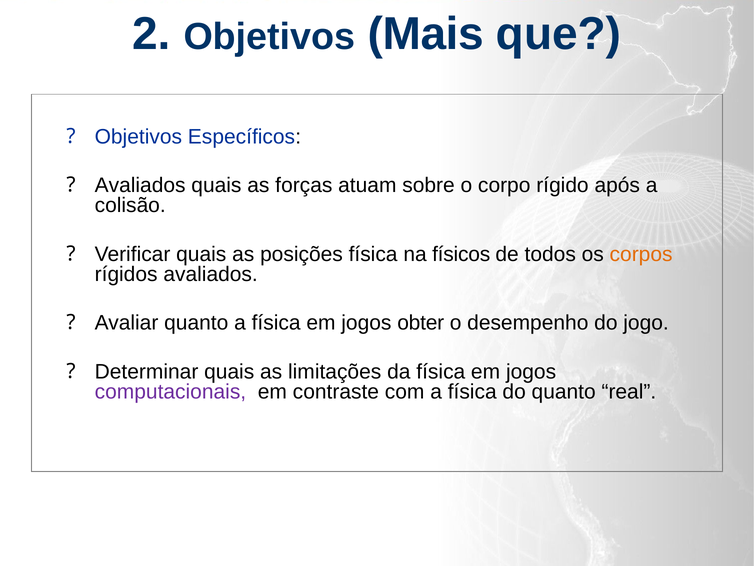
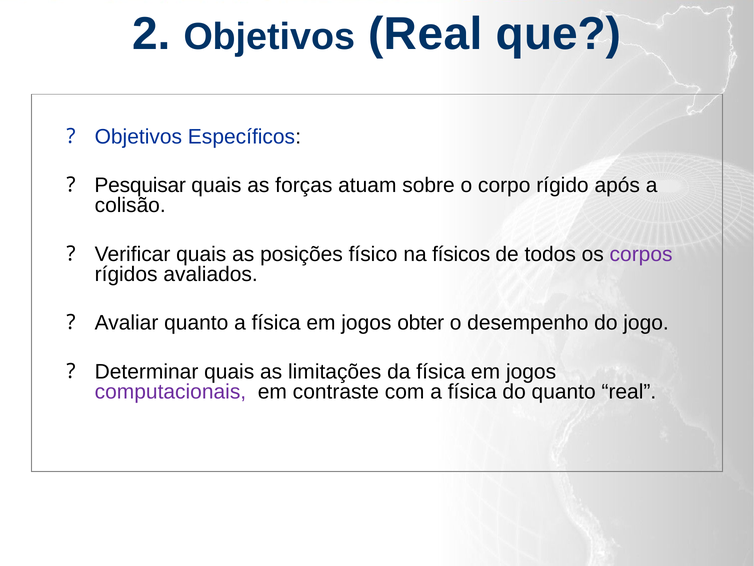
Objetivos Mais: Mais -> Real (425, 34)
Avaliados: Avaliados -> Pesquisar (140, 185)
posições física: física -> físico (373, 254)
corpos colour: orange -> purple (641, 254)
